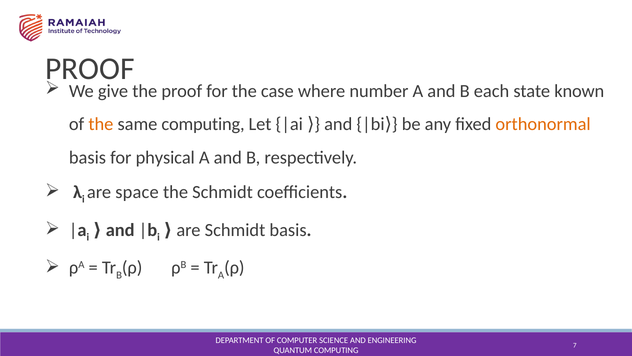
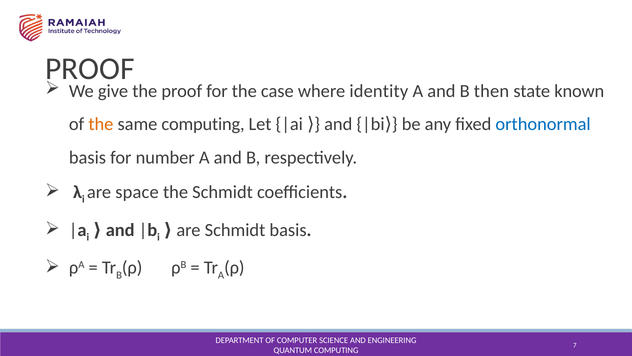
number: number -> identity (379, 91)
each: each -> then (491, 91)
orthonormal colour: orange -> blue (543, 124)
physical: physical -> number (165, 157)
